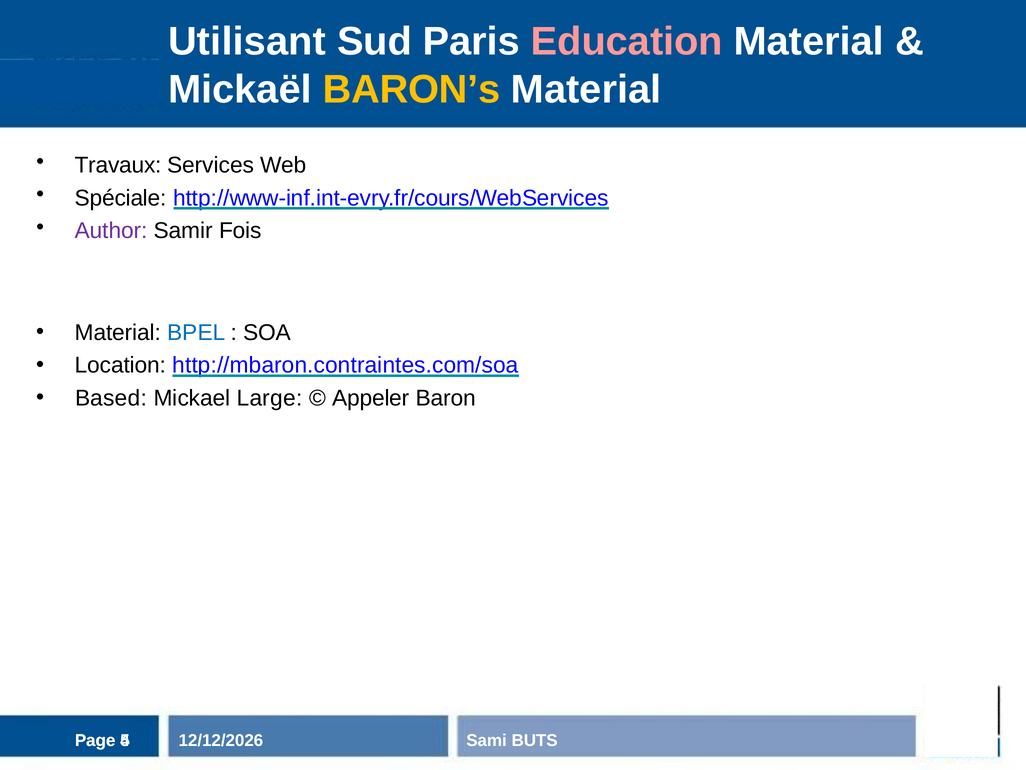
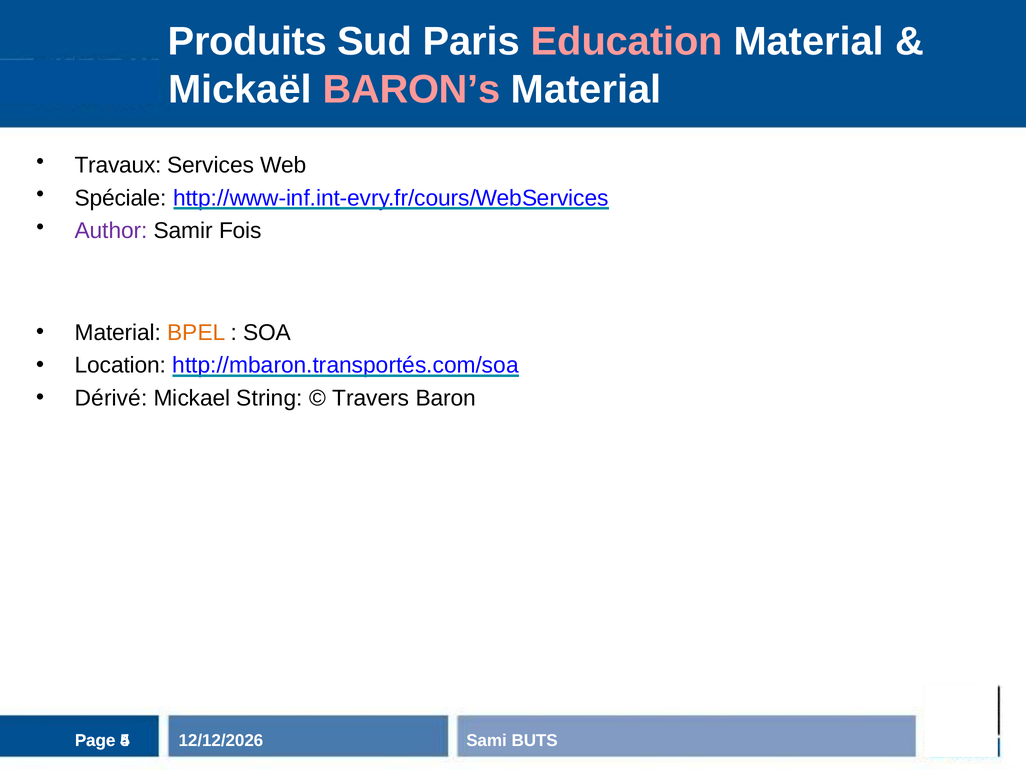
Utilisant: Utilisant -> Produits (247, 42)
BARON’s colour: yellow -> pink (412, 90)
BPEL colour: blue -> orange (196, 332)
http://mbaron.contraintes.com/soa: http://mbaron.contraintes.com/soa -> http://mbaron.transportés.com/soa (346, 365)
Based: Based -> Dérivé (111, 398)
Large: Large -> String (270, 398)
Appeler: Appeler -> Travers (371, 398)
